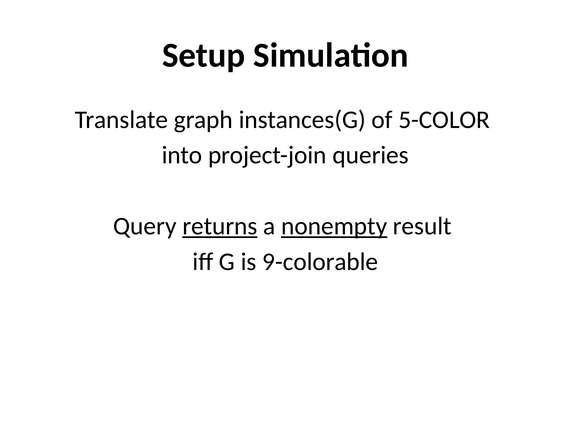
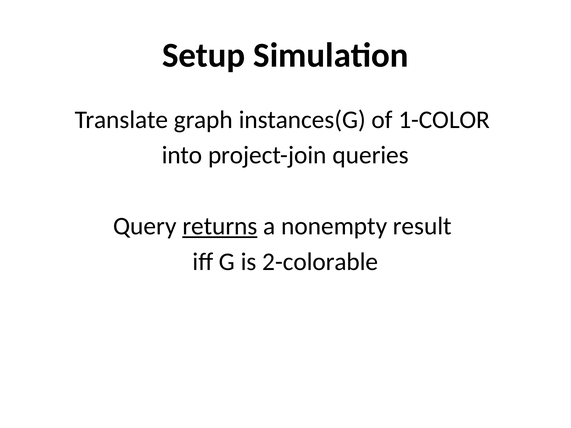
5-COLOR: 5-COLOR -> 1-COLOR (444, 120)
nonempty underline: present -> none (334, 226)
9-colorable: 9-colorable -> 2-colorable (320, 262)
